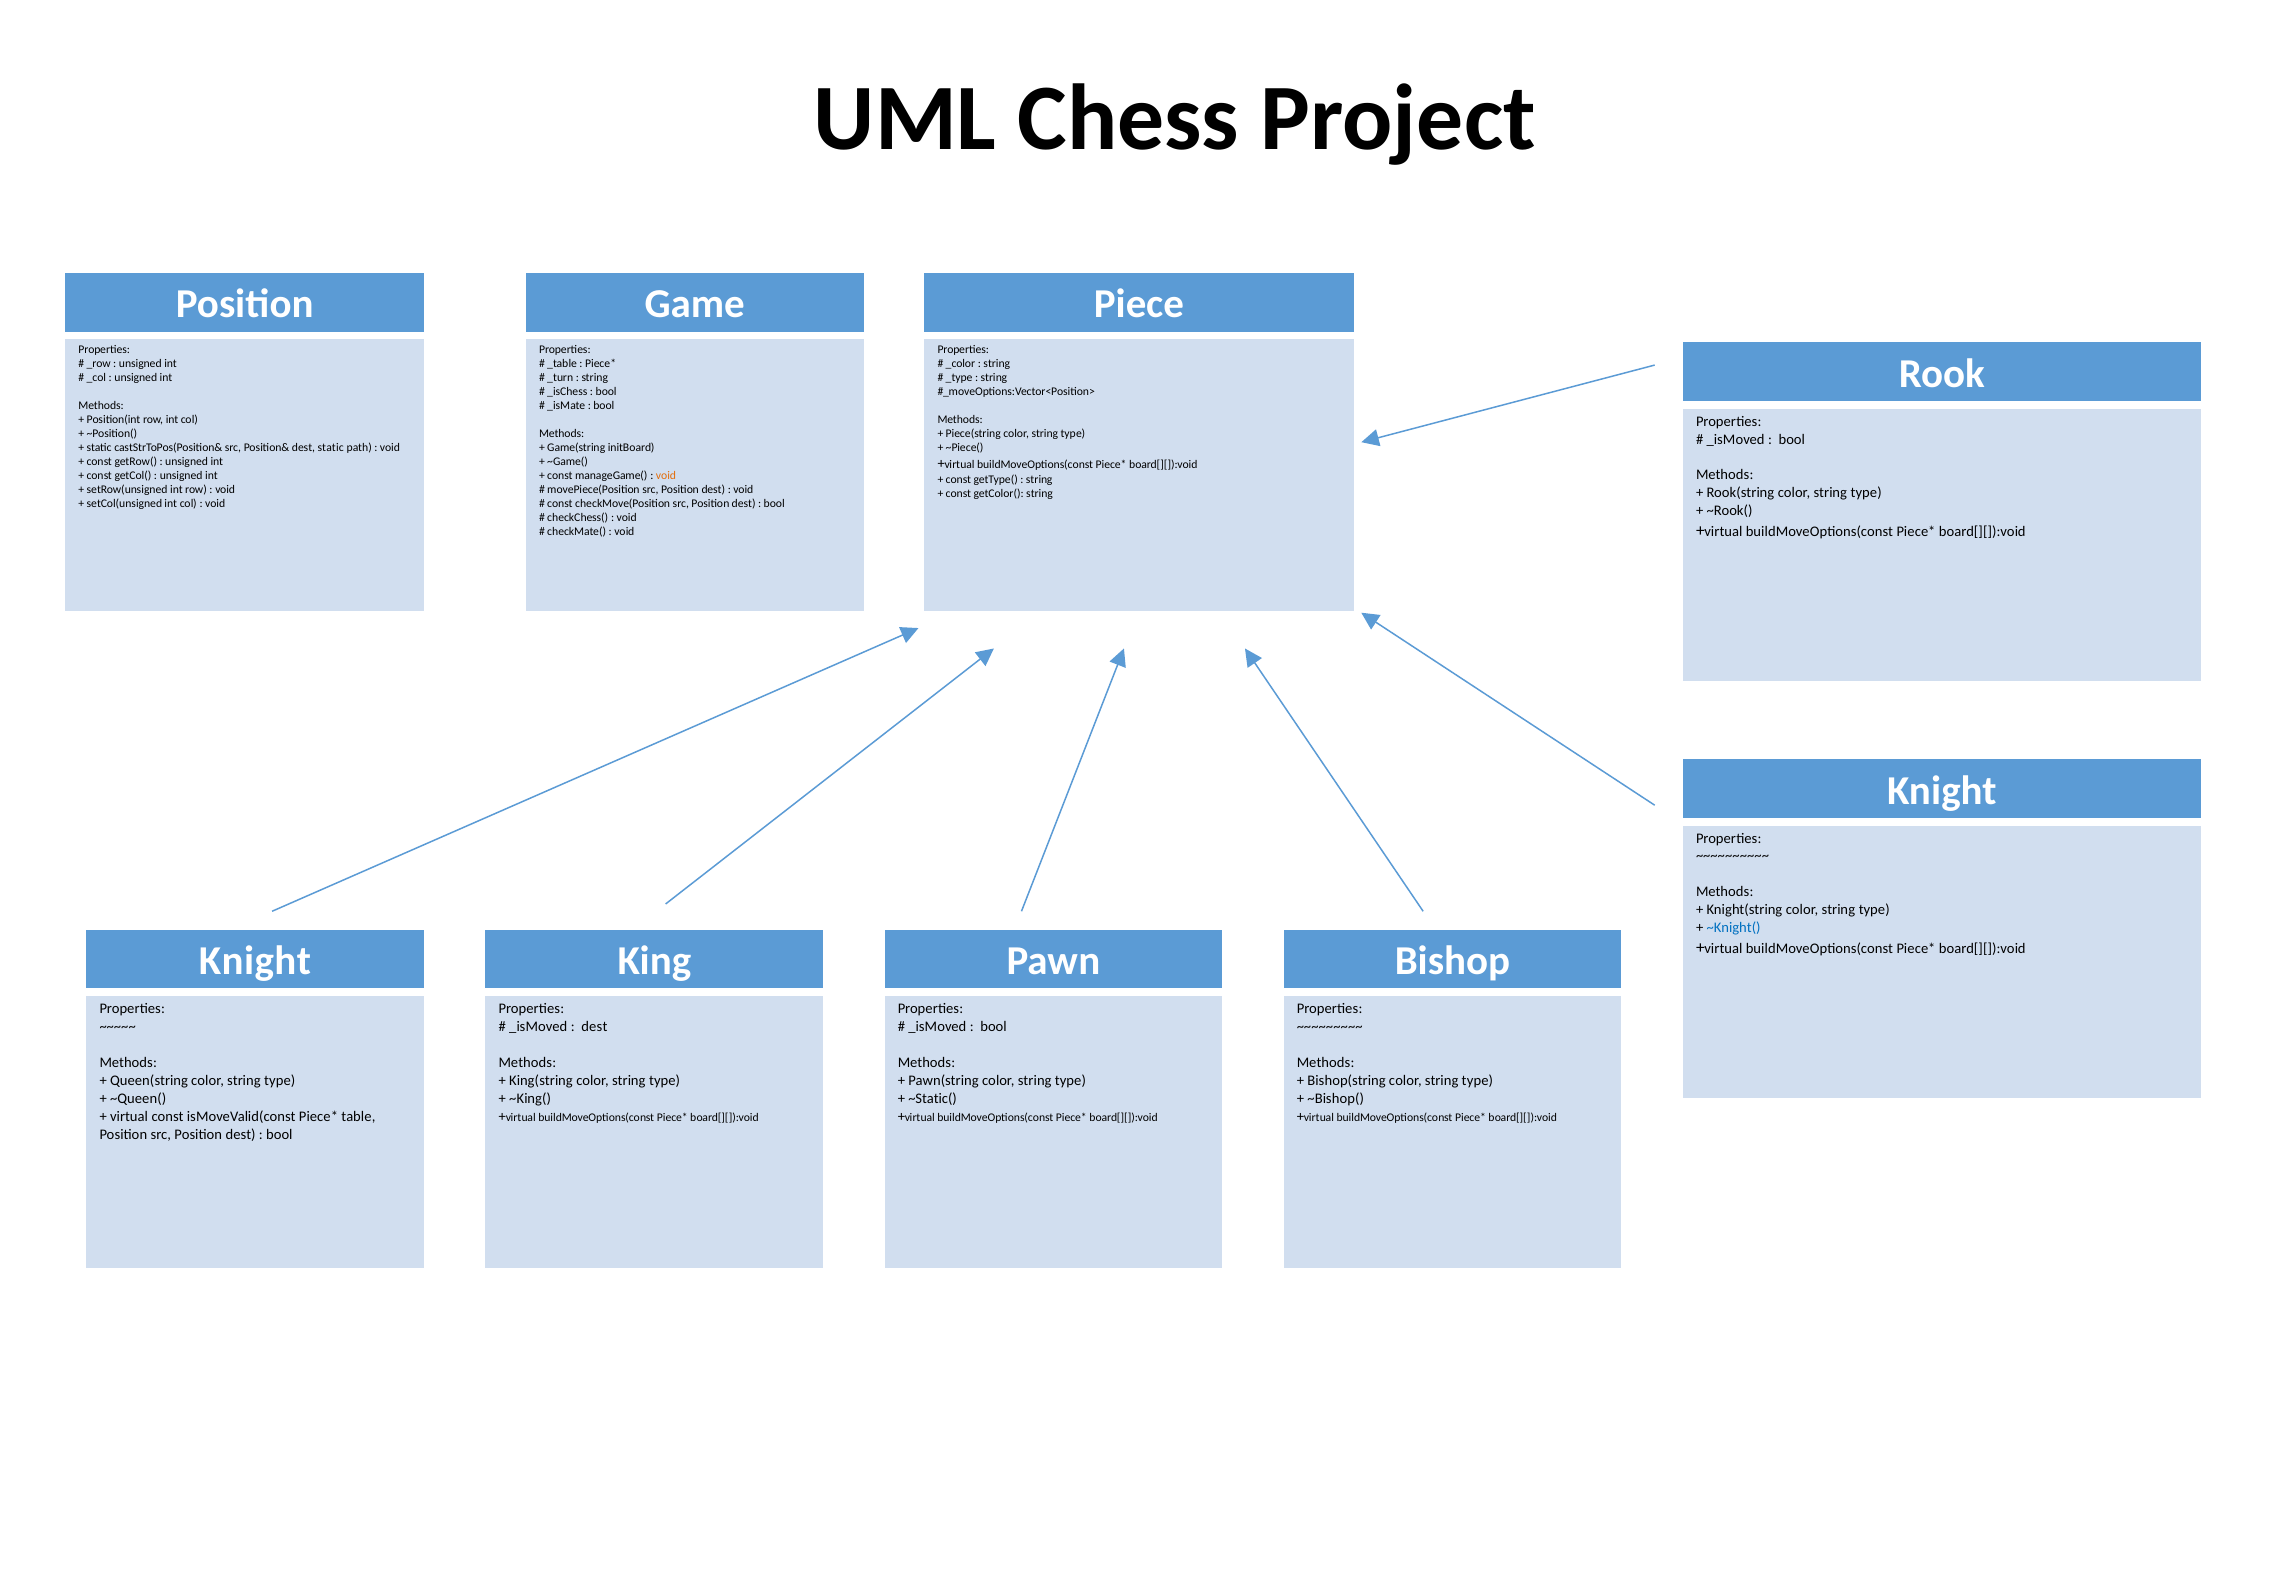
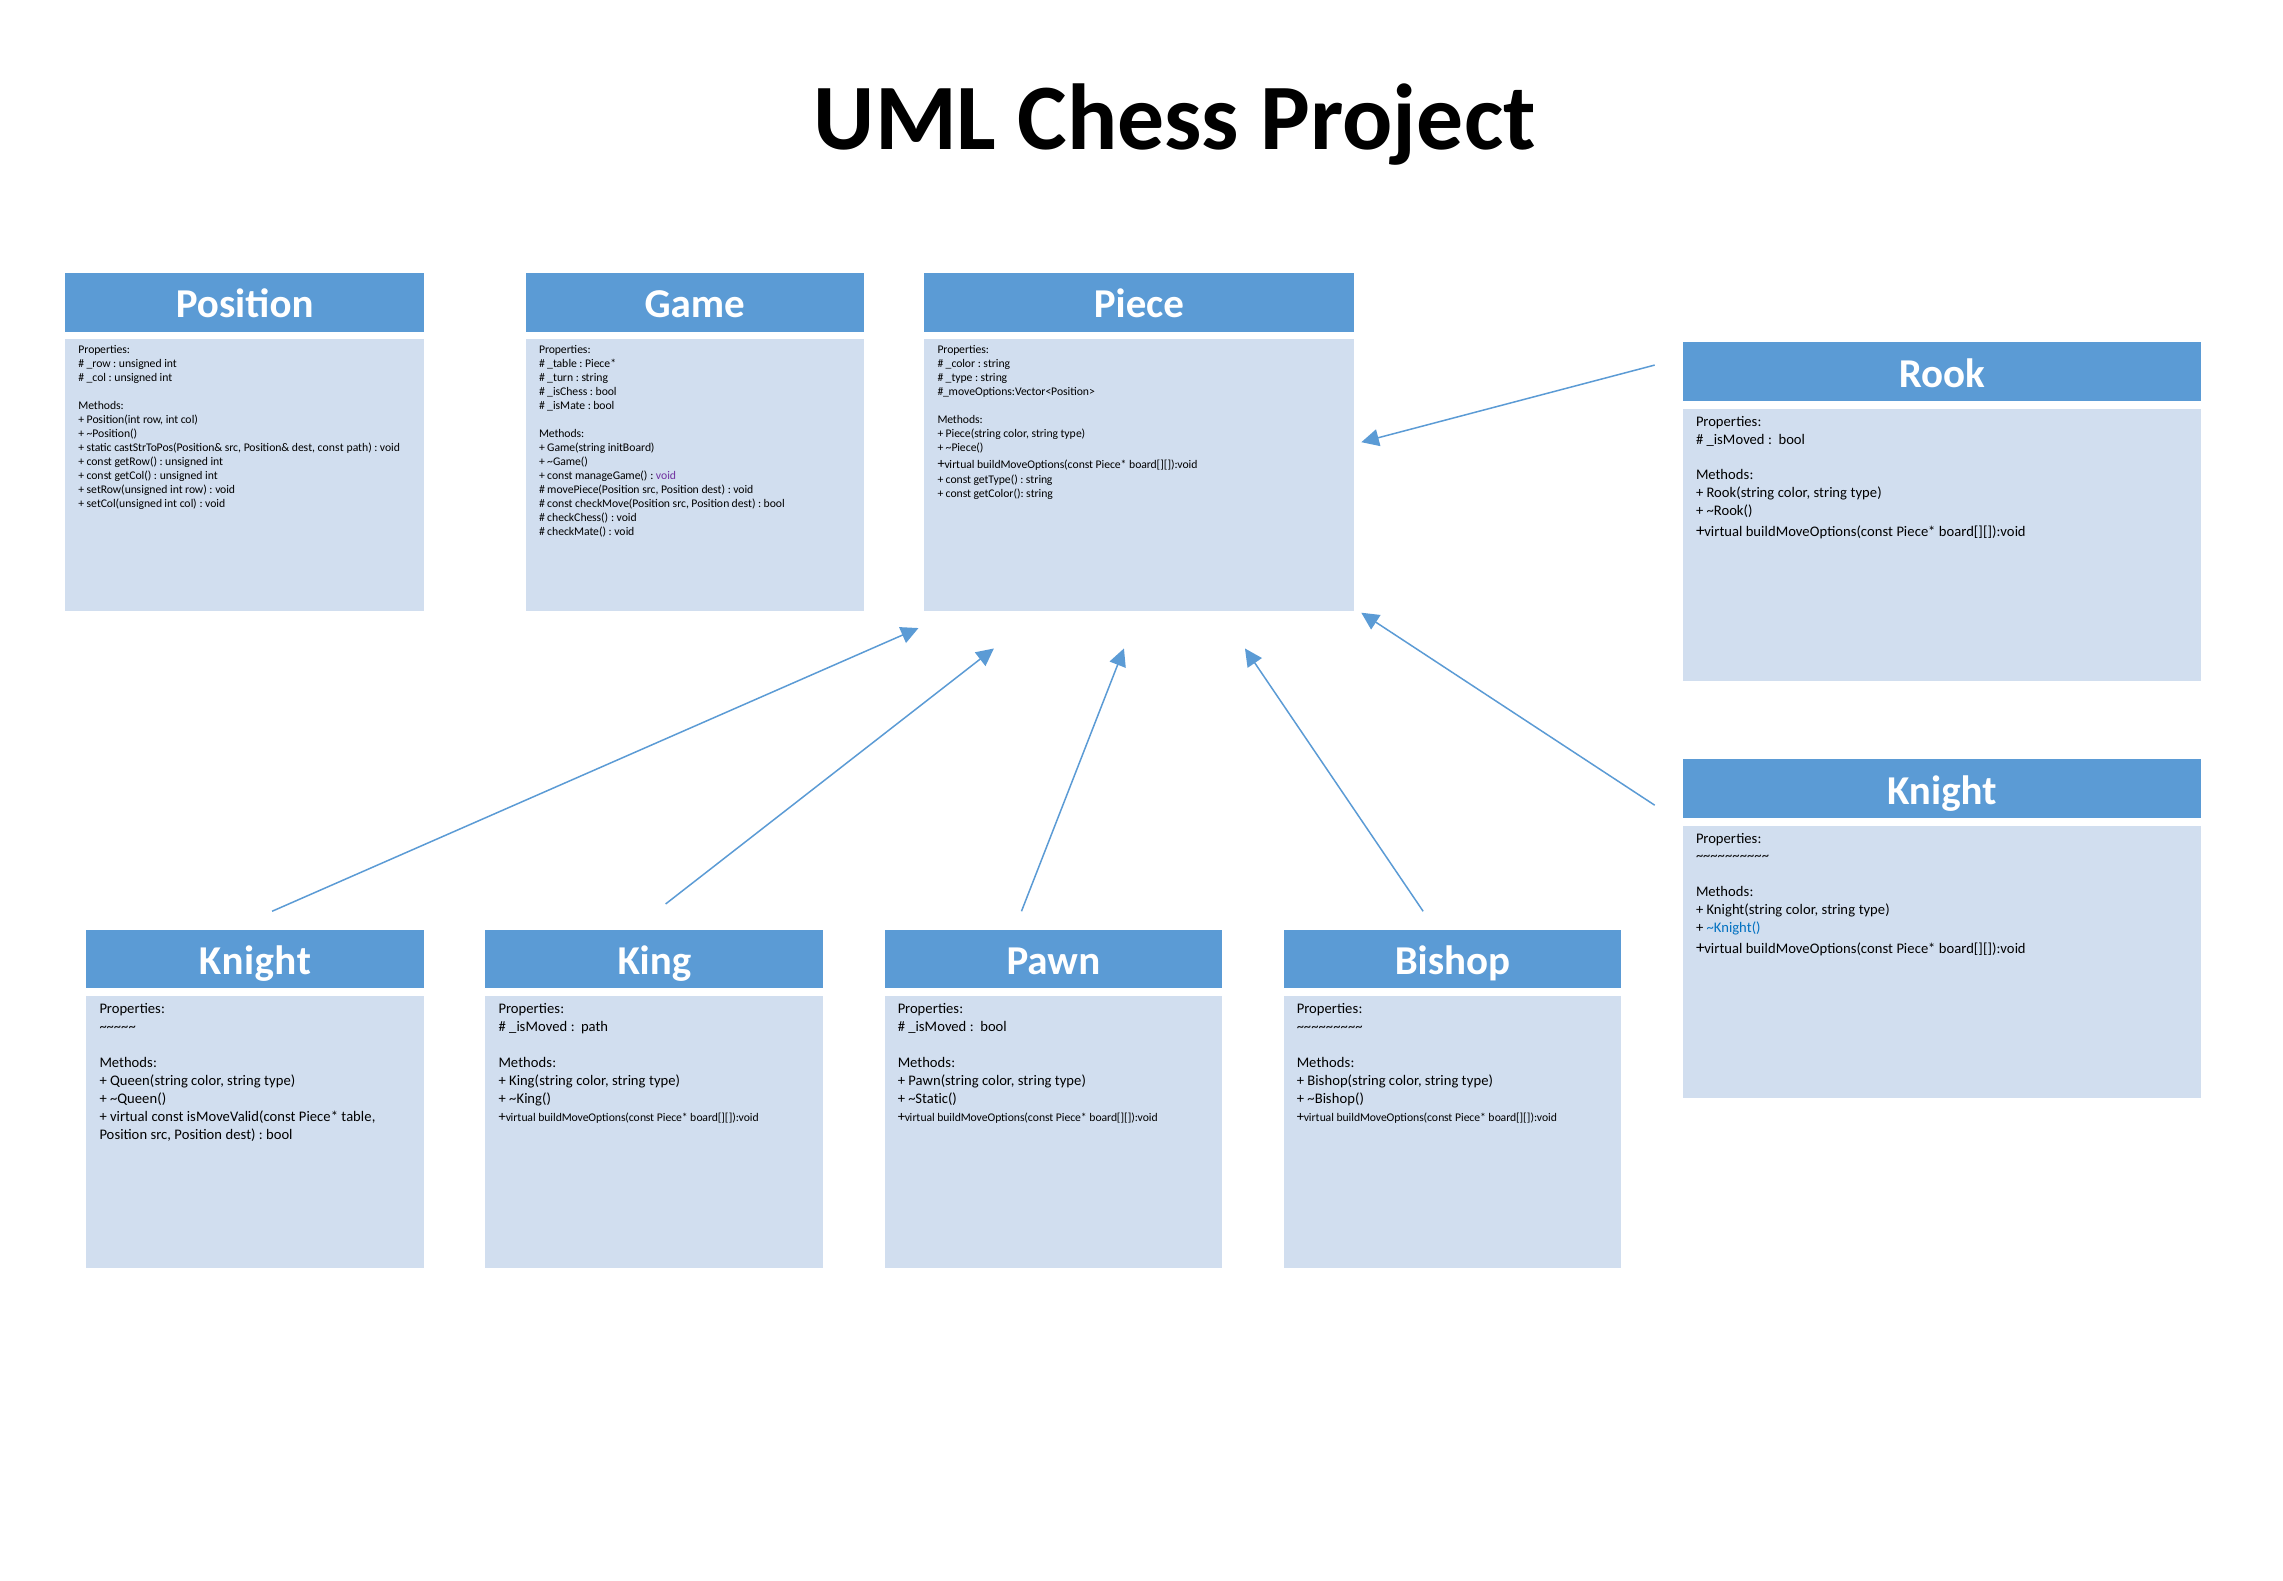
dest static: static -> const (331, 448)
void colour: orange -> purple (666, 476)
dest: dest -> path (595, 1026)
